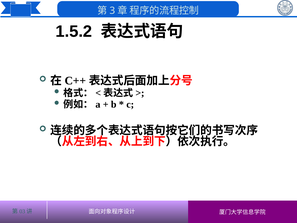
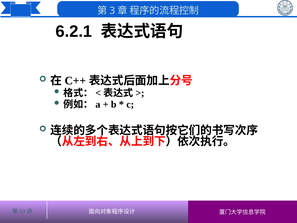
1.5.2: 1.5.2 -> 6.2.1 (74, 31)
